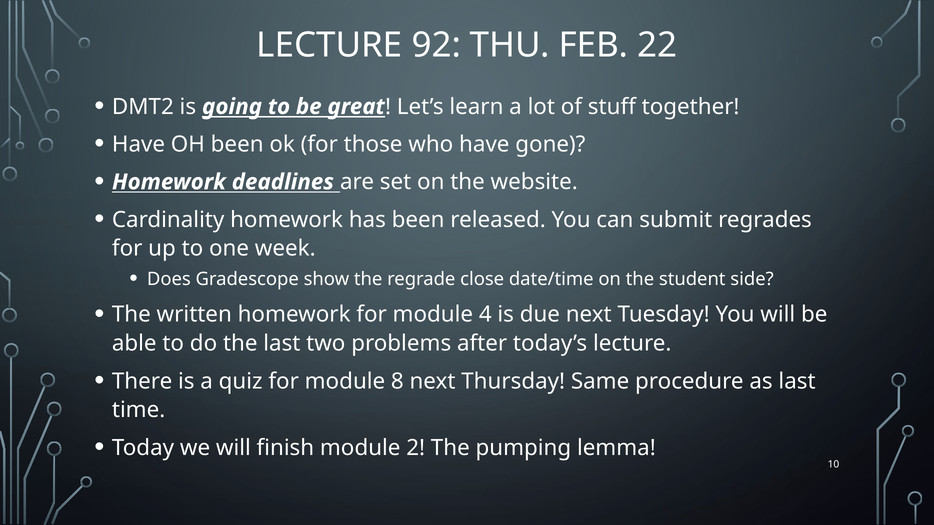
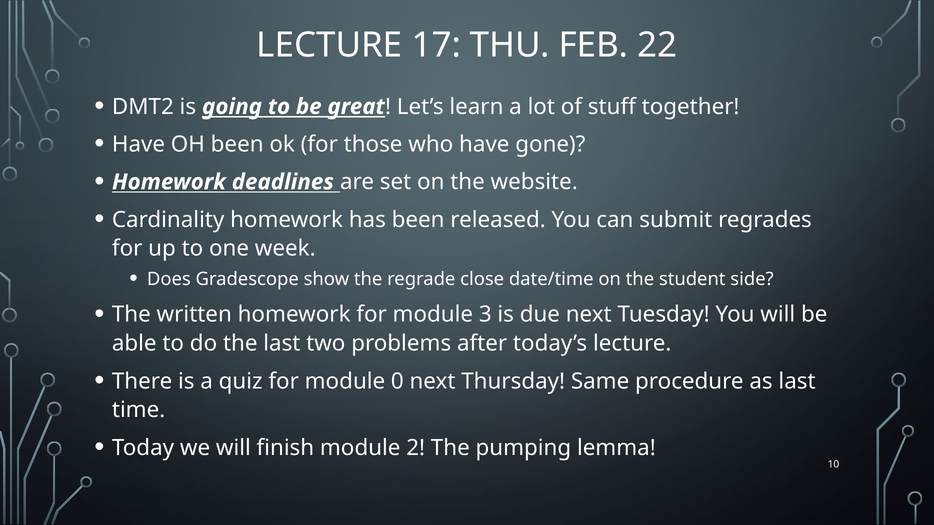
92: 92 -> 17 (436, 45)
4: 4 -> 3 (485, 315)
8: 8 -> 0 (397, 381)
